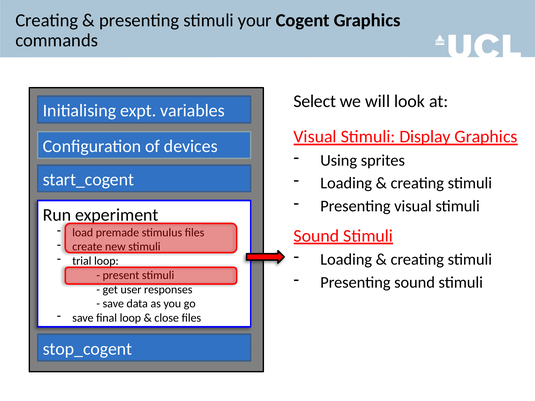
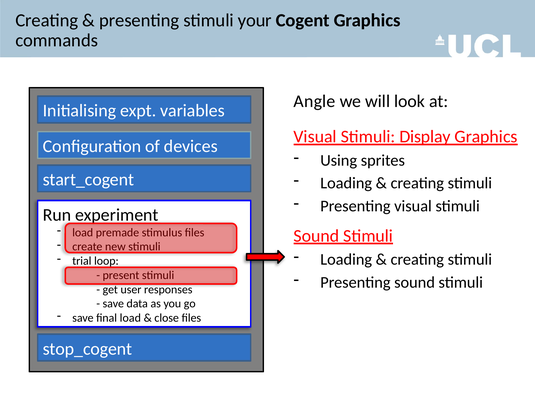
Select: Select -> Angle (315, 101)
final loop: loop -> load (130, 318)
